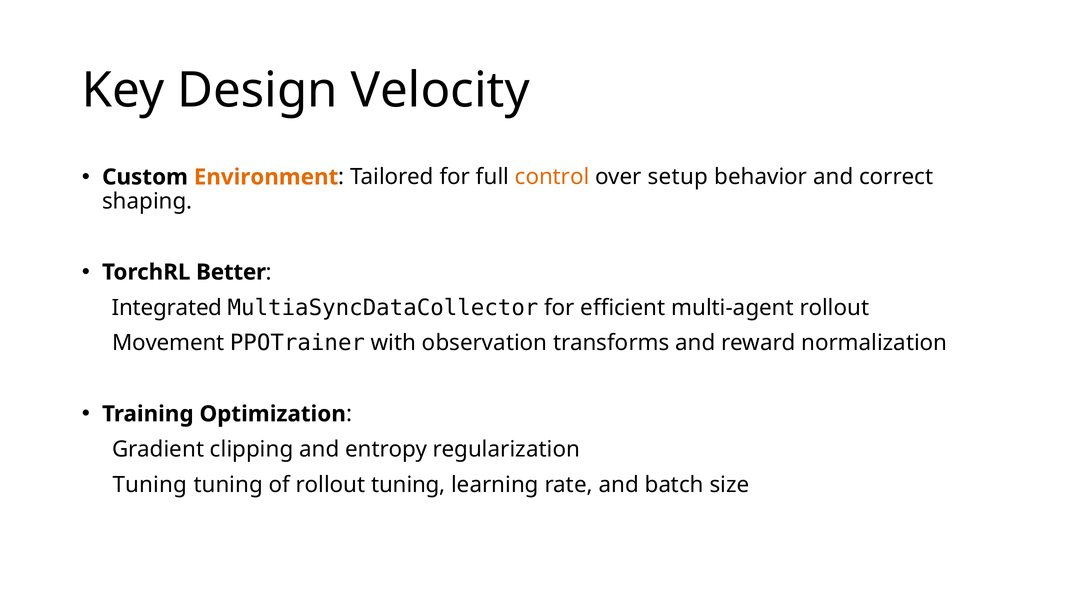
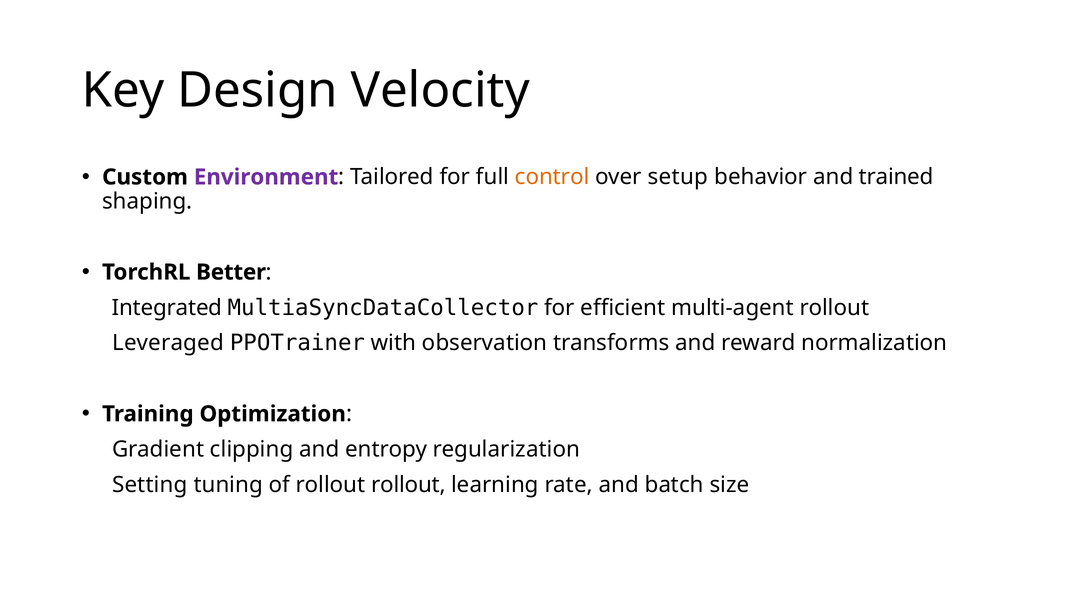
Environment colour: orange -> purple (266, 177)
correct: correct -> trained (896, 177)
Movement: Movement -> Leveraged (168, 343)
Tuning: Tuning -> Setting (150, 485)
rollout tuning: tuning -> rollout (408, 485)
